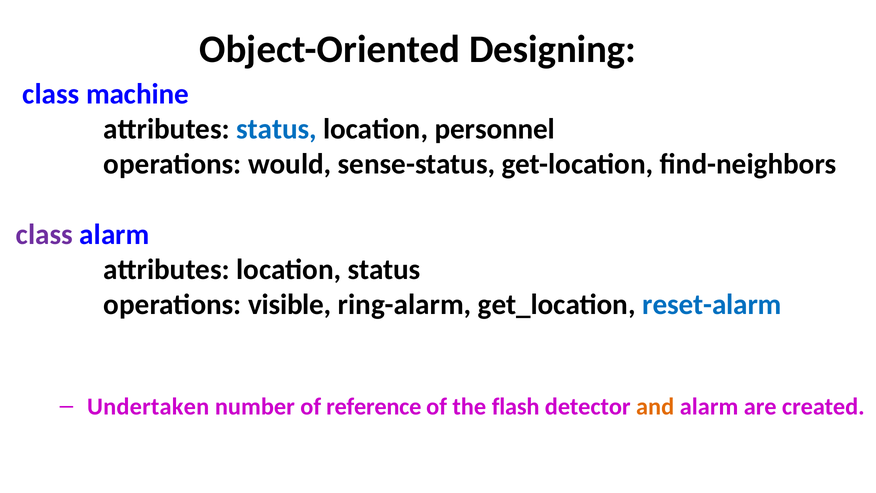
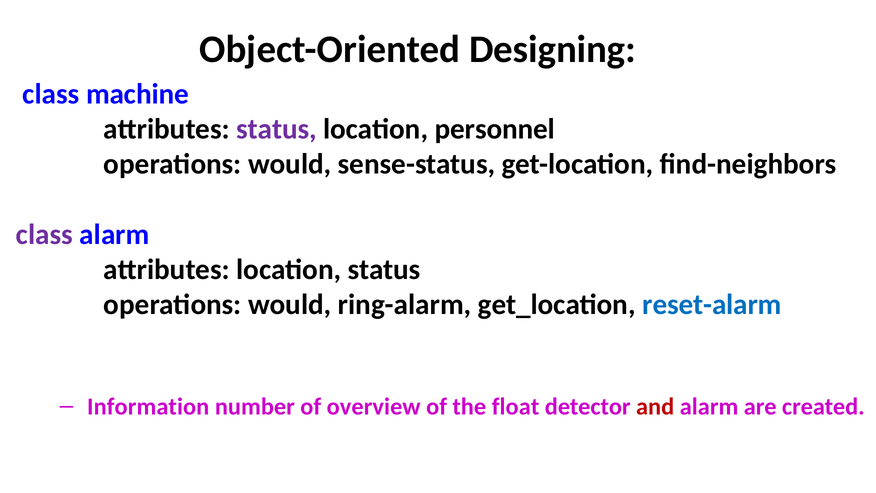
status colour: blue -> purple (276, 129)
visible: visible -> would (290, 304)
Undertaken: Undertaken -> Information (148, 406)
reference: reference -> overview (374, 406)
flash: flash -> float (516, 406)
and colour: orange -> red (655, 406)
